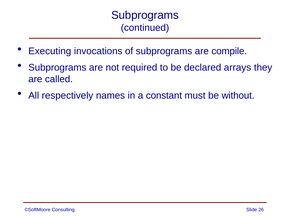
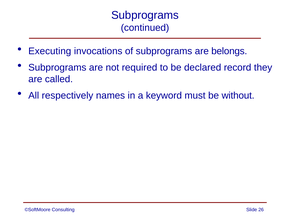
compile: compile -> belongs (229, 51)
arrays: arrays -> record (238, 68)
constant: constant -> keyword (164, 96)
